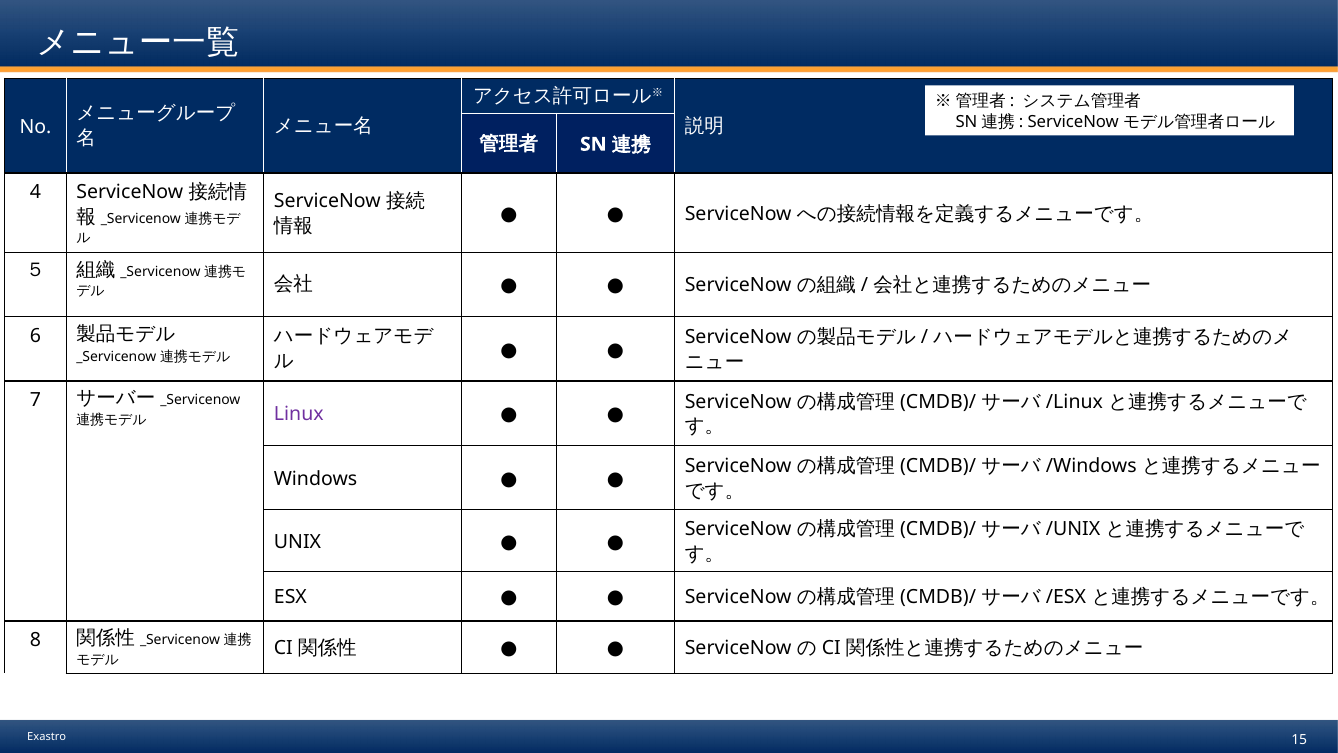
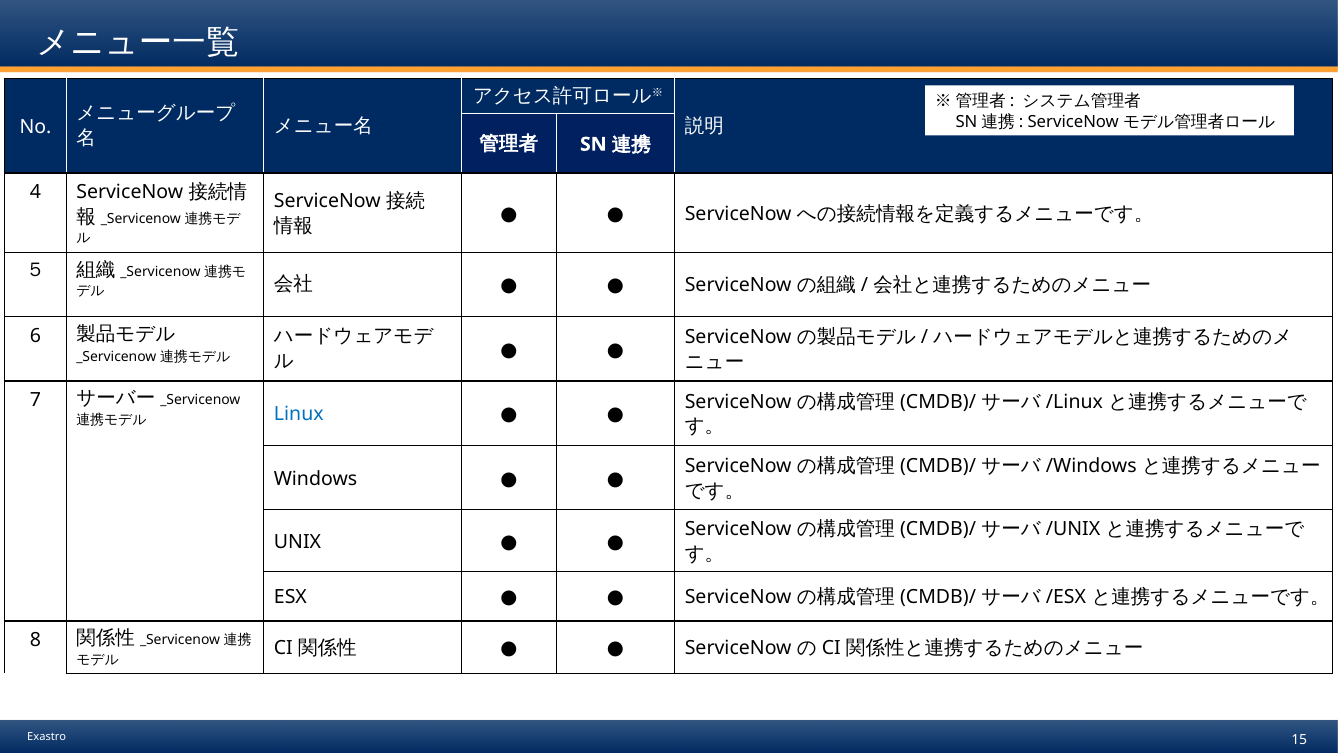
Linux colour: purple -> blue (299, 414)
